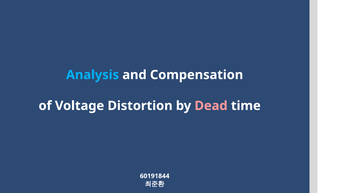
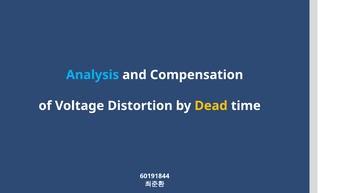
Dead colour: pink -> yellow (211, 106)
